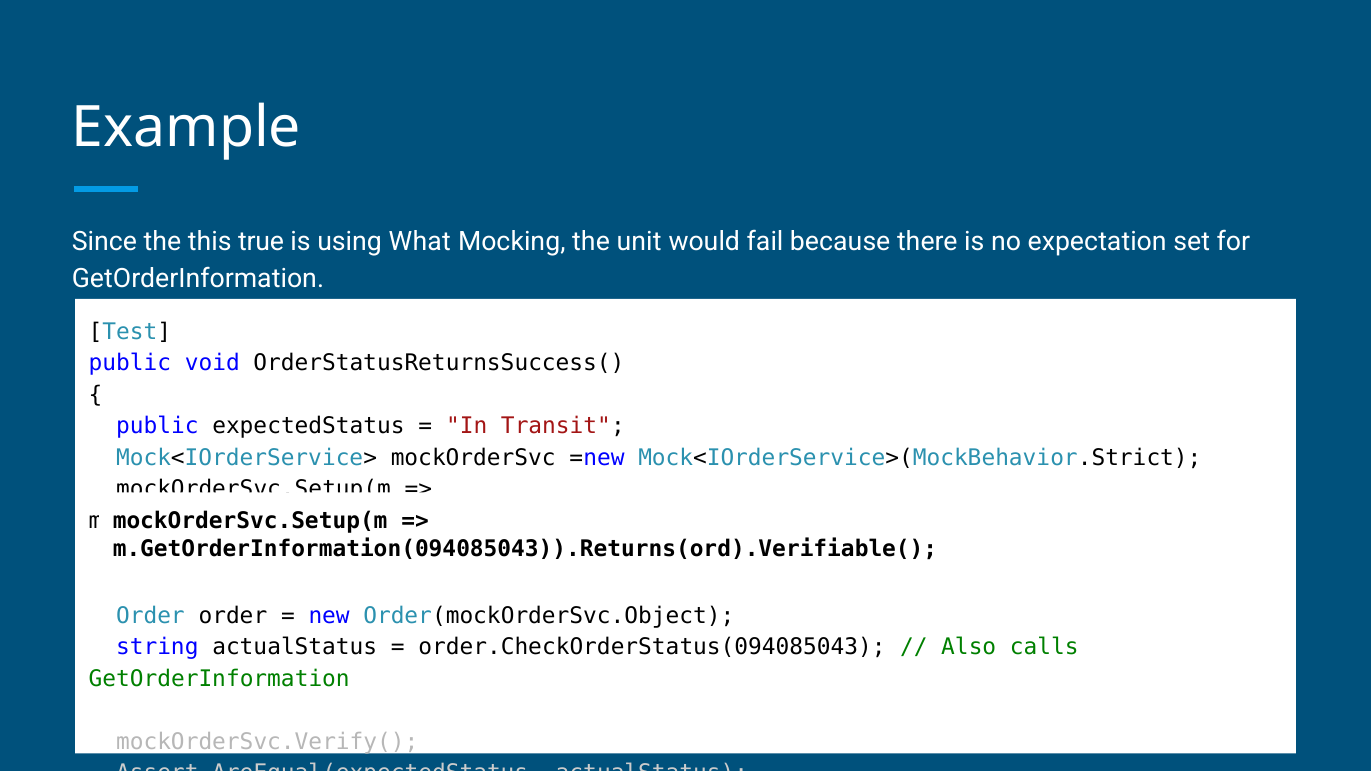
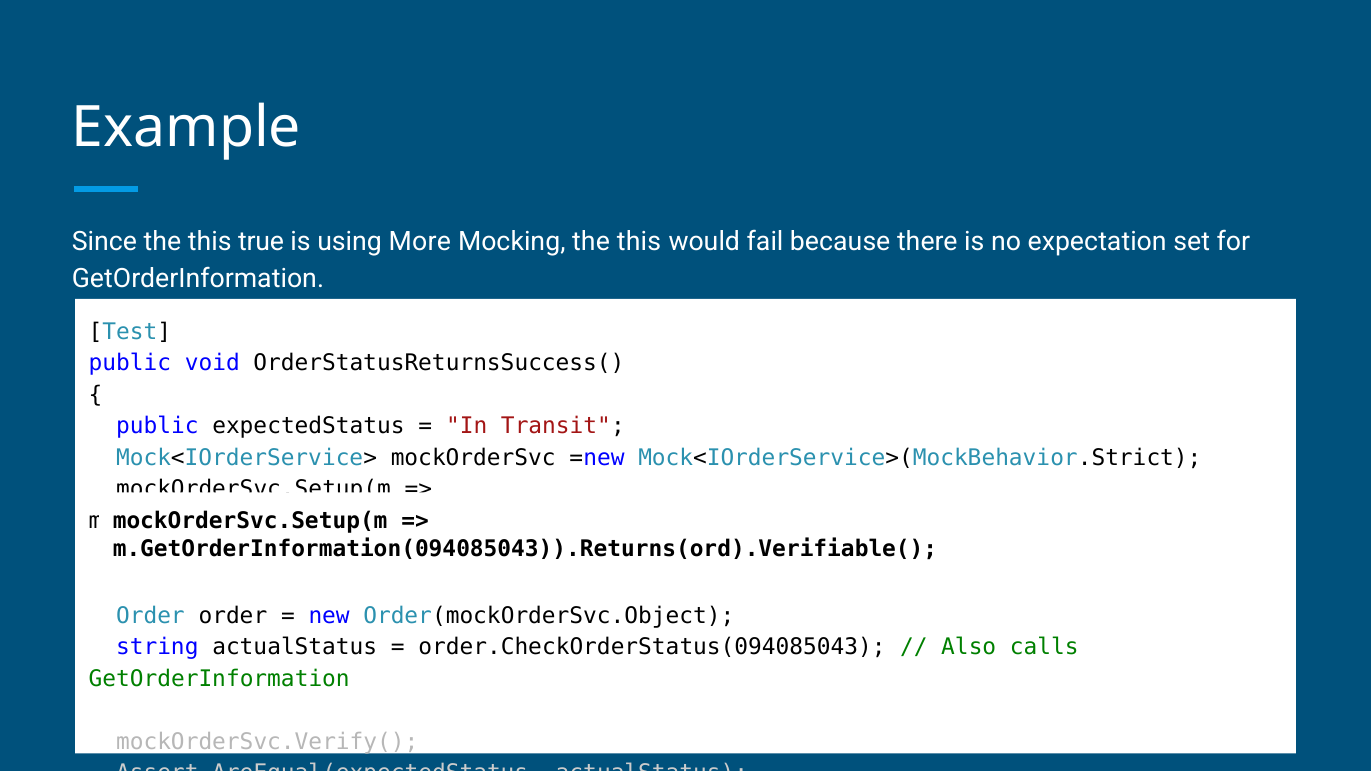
What: What -> More (420, 242)
Mocking the unit: unit -> this (639, 242)
